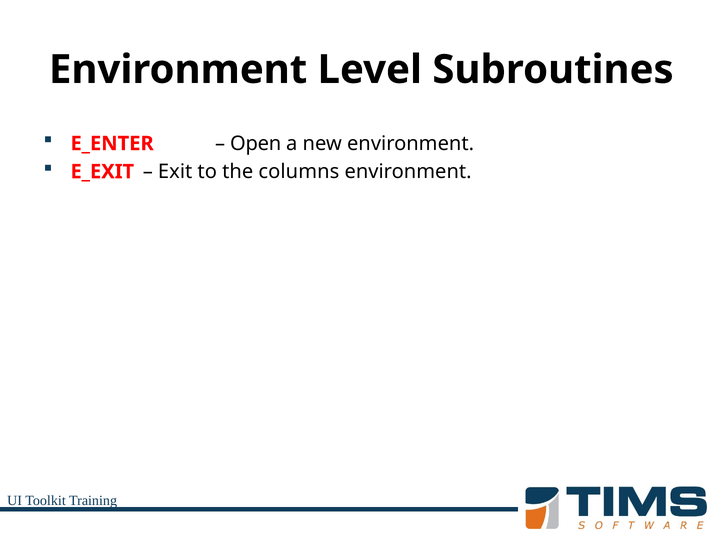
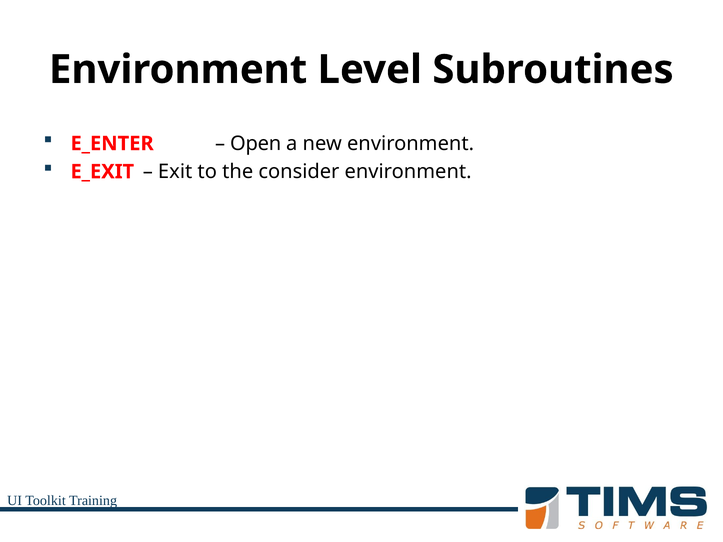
columns: columns -> consider (299, 172)
